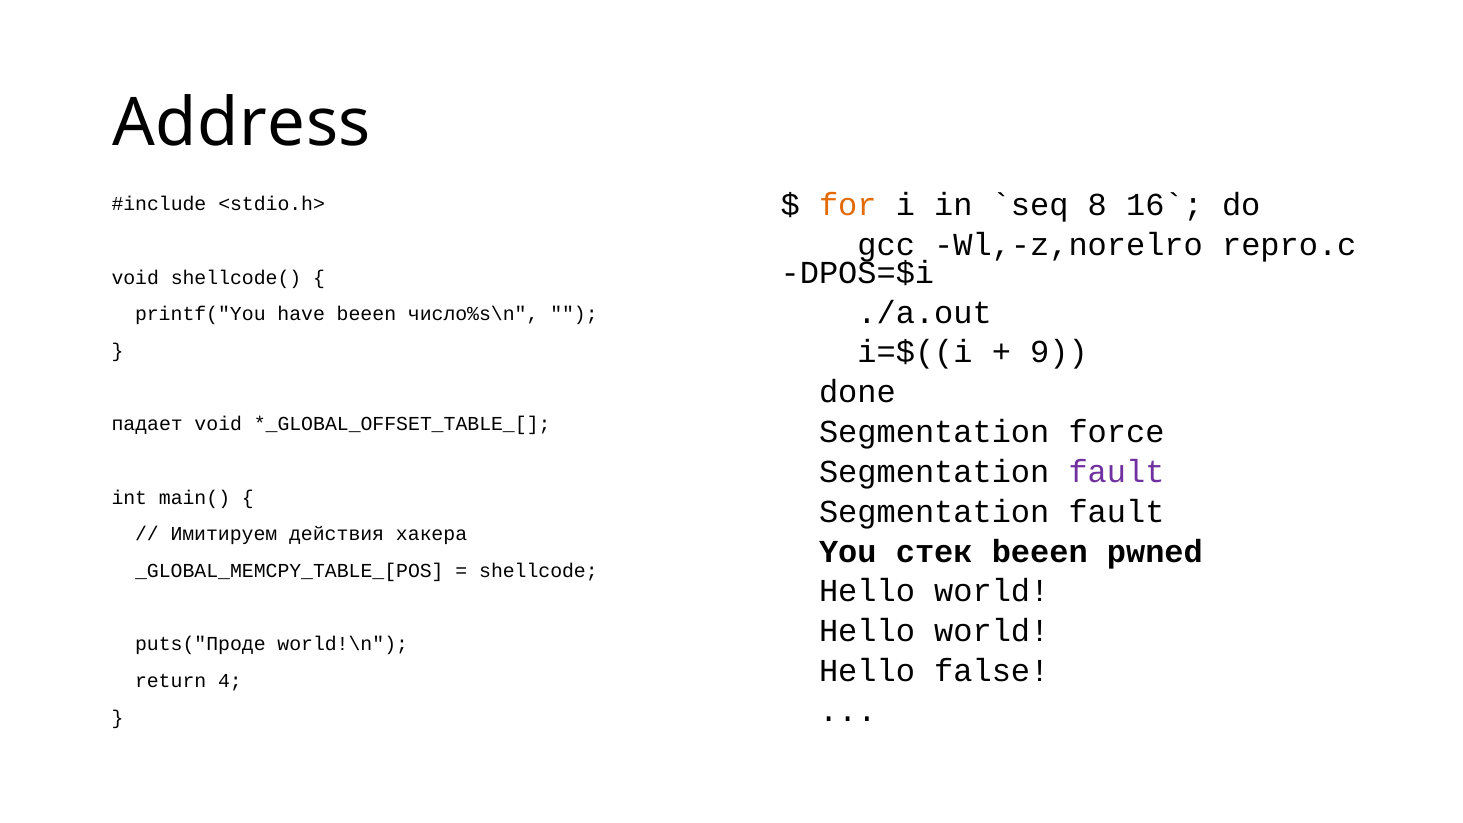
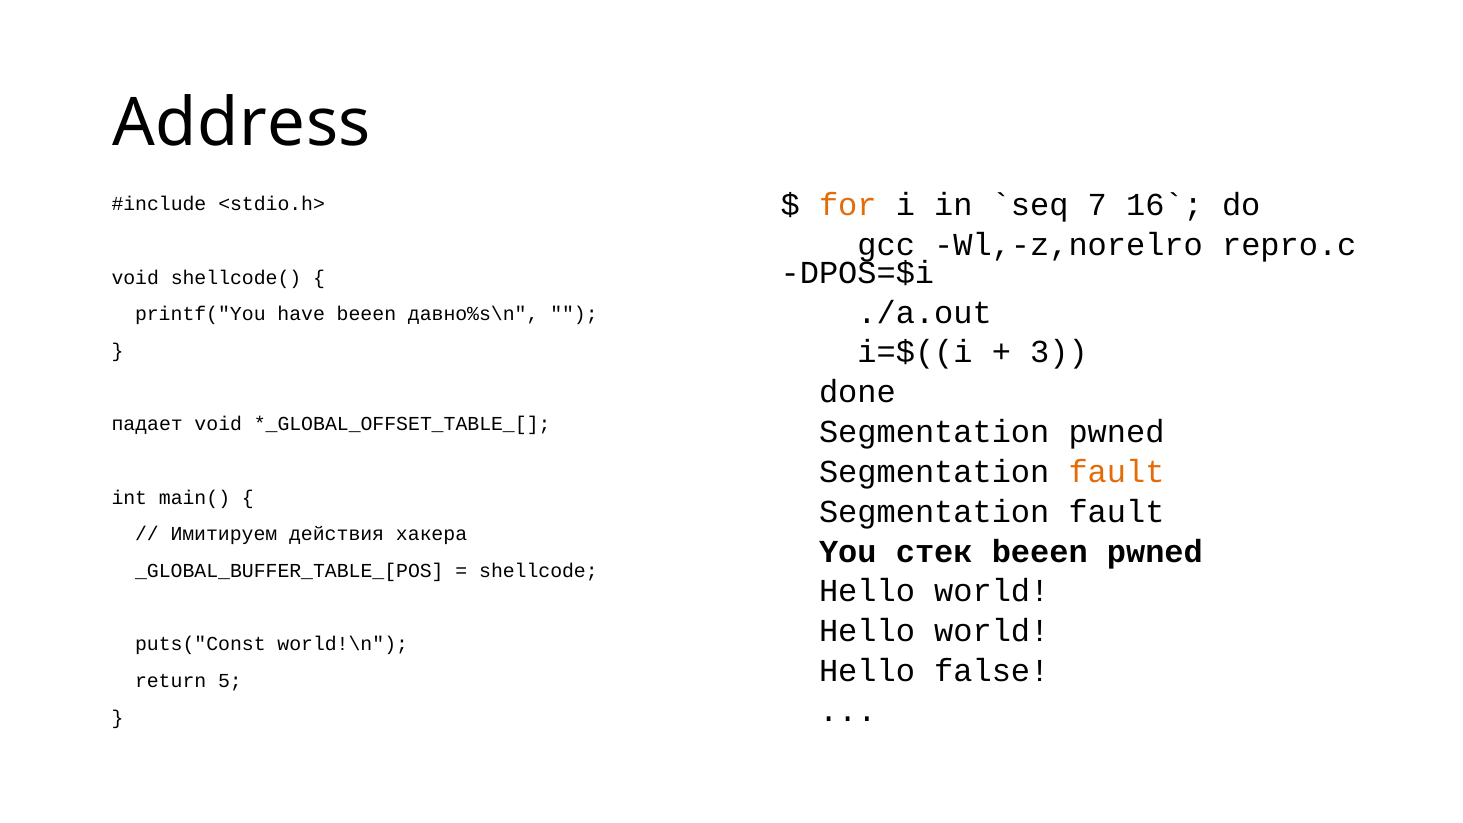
8: 8 -> 7 (1097, 205)
число%s\n: число%s\n -> давно%s\n (473, 314)
9: 9 -> 3 (1059, 352)
Segmentation force: force -> pwned (1117, 432)
fault colour: purple -> orange (1117, 472)
_GLOBAL_MEMCPY_TABLE_[POS: _GLOBAL_MEMCPY_TABLE_[POS -> _GLOBAL_BUFFER_TABLE_[POS (289, 571)
puts("Проде: puts("Проде -> puts("Const (200, 644)
4: 4 -> 5 (230, 681)
